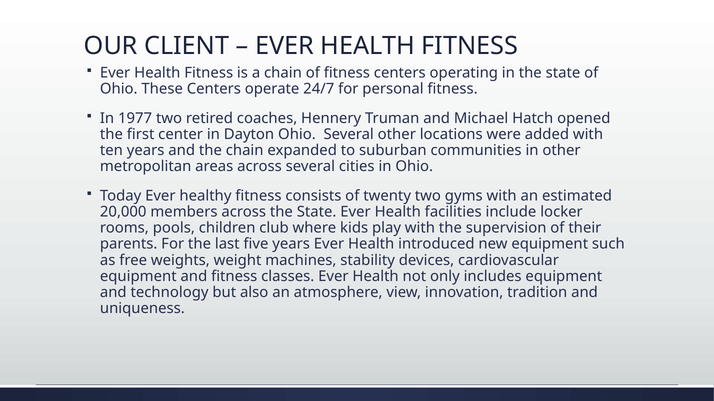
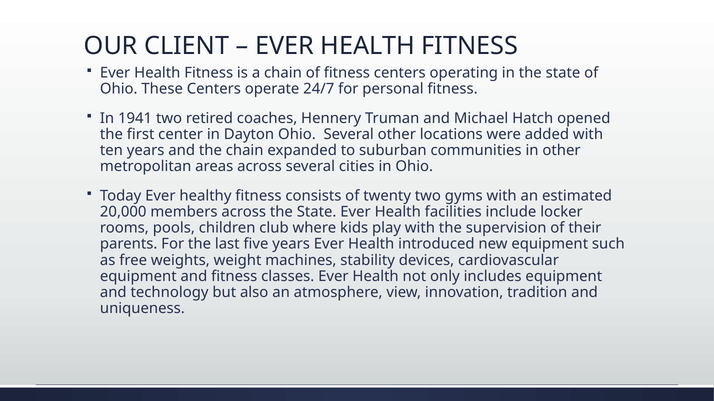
1977: 1977 -> 1941 (135, 119)
